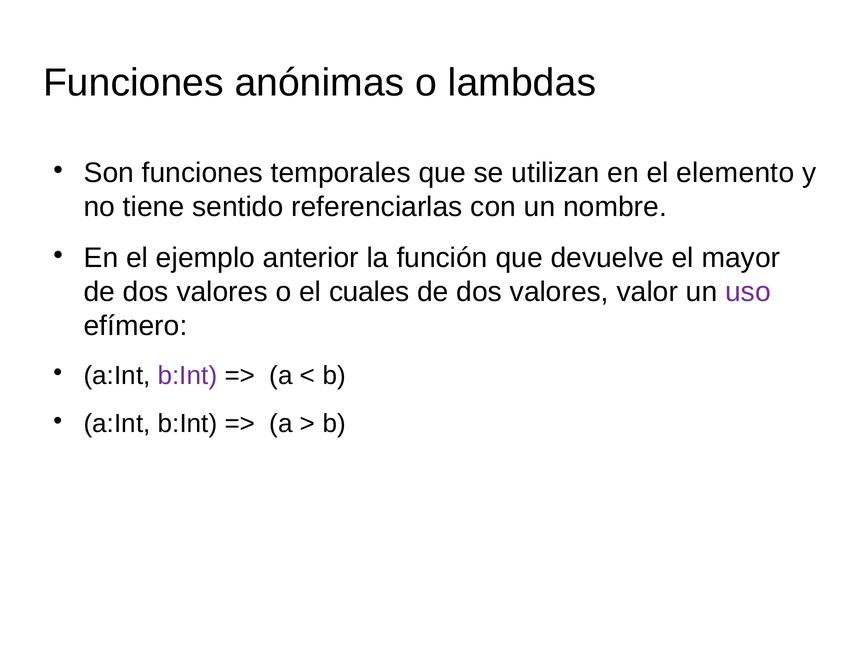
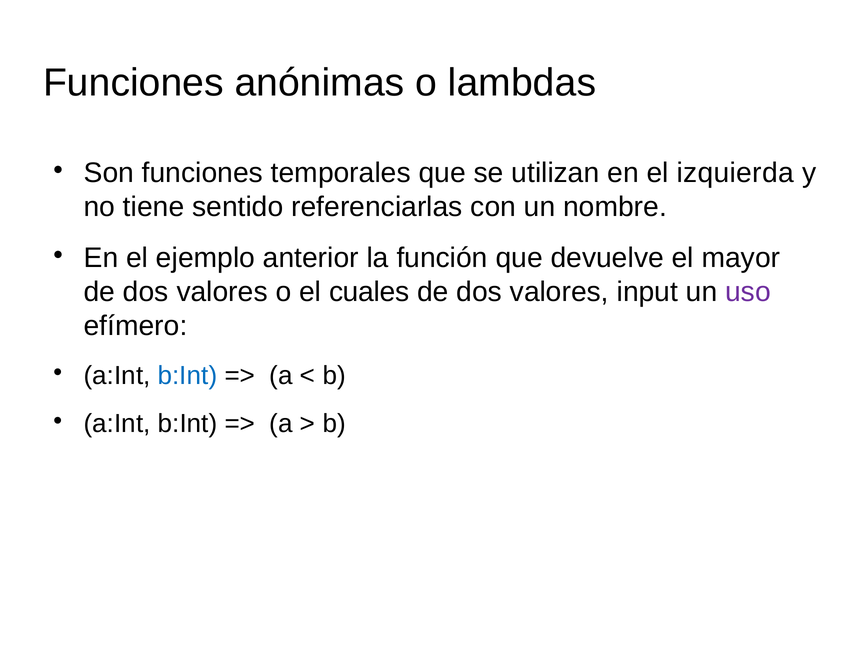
elemento: elemento -> izquierda (735, 173)
valor: valor -> input (647, 292)
b:Int colour: purple -> blue (187, 375)
